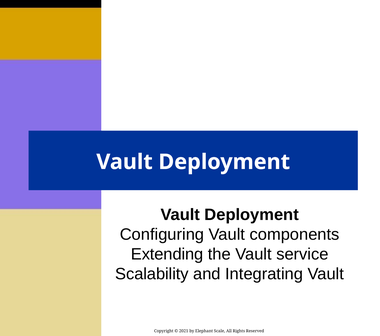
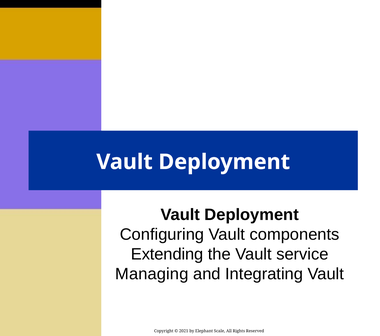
Scalability: Scalability -> Managing (152, 274)
